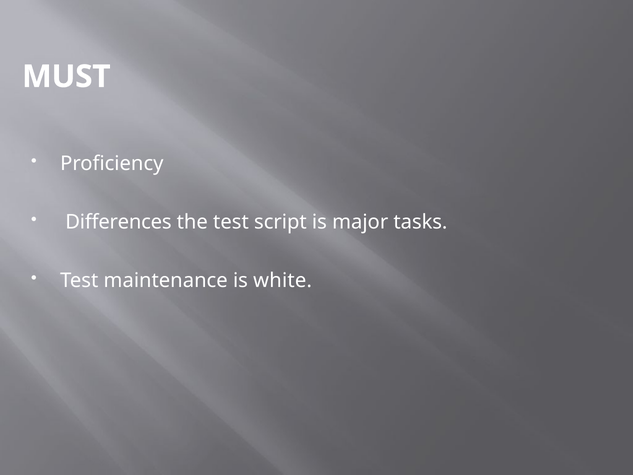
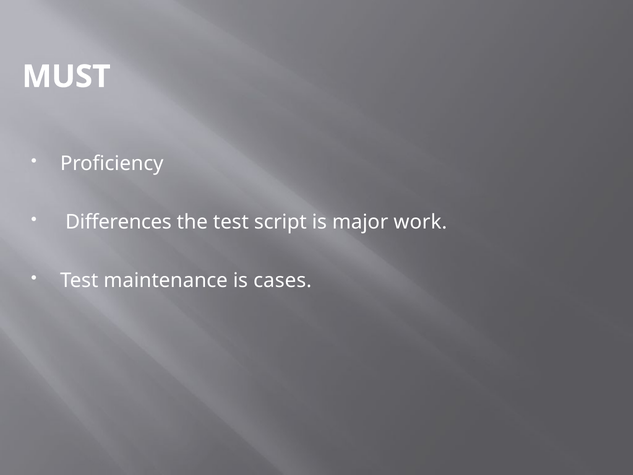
tasks: tasks -> work (420, 222)
white: white -> cases (283, 280)
